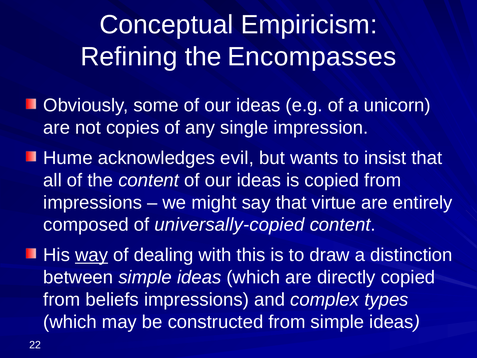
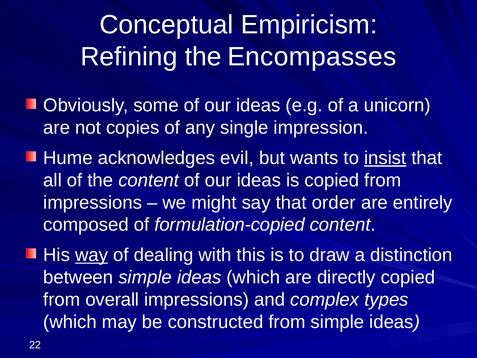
insist underline: none -> present (385, 158)
virtue: virtue -> order (334, 202)
universally-copied: universally-copied -> formulation-copied (230, 225)
beliefs: beliefs -> overall (112, 299)
